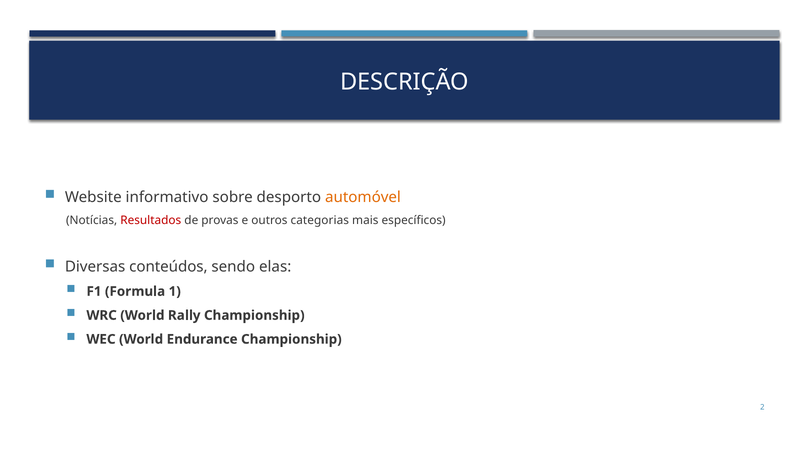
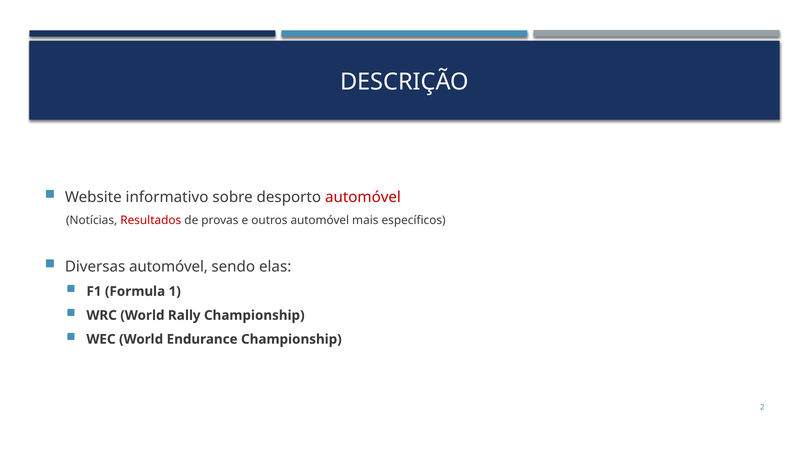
automóvel colour: orange -> red (363, 197)
outros categorias: categorias -> automóvel (320, 221)
Diversas conteúdos: conteúdos -> automóvel (168, 267)
